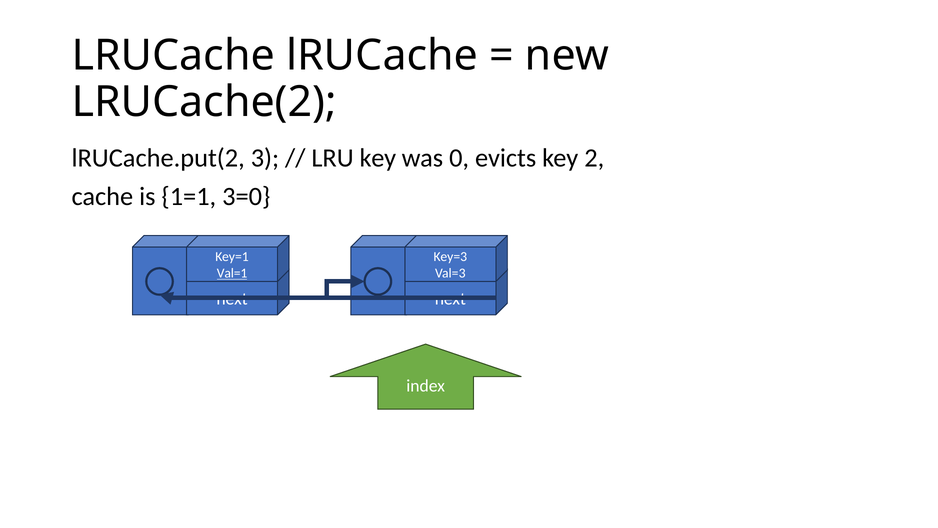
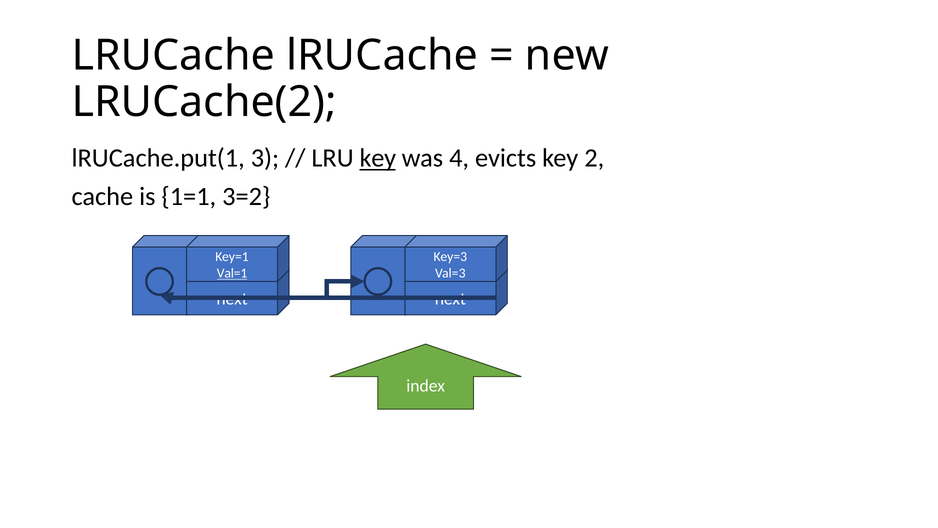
lRUCache.put(2: lRUCache.put(2 -> lRUCache.put(1 (158, 158)
key underline: none -> present (378, 158)
0: 0 -> 4 (459, 158)
3=0: 3=0 -> 3=2 (246, 196)
